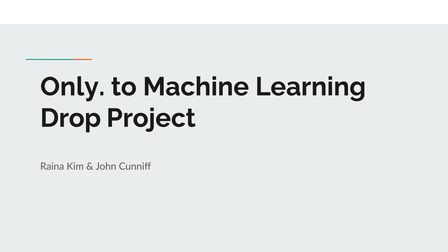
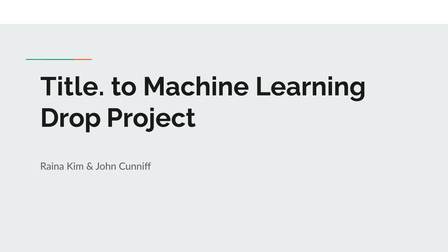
Only: Only -> Title (72, 87)
